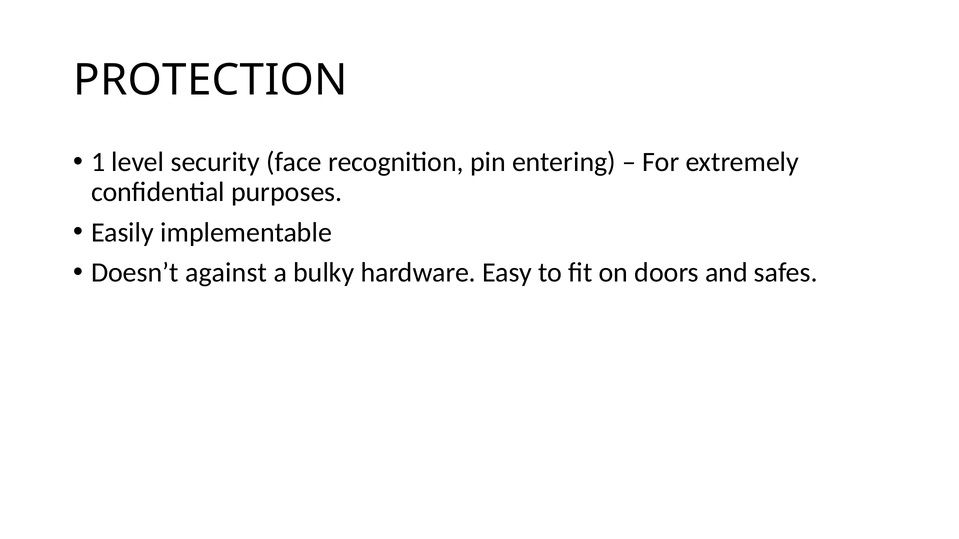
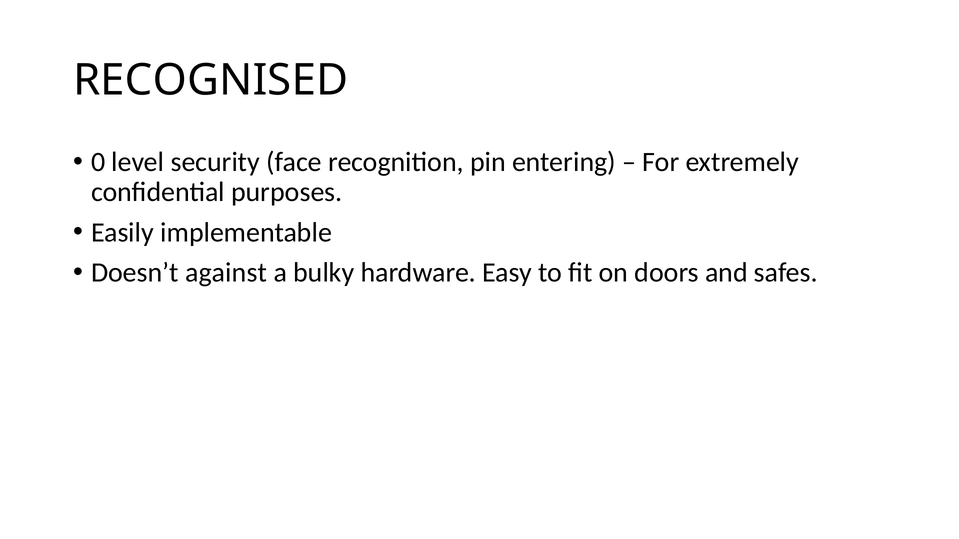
PROTECTION: PROTECTION -> RECOGNISED (211, 81)
1: 1 -> 0 (98, 162)
